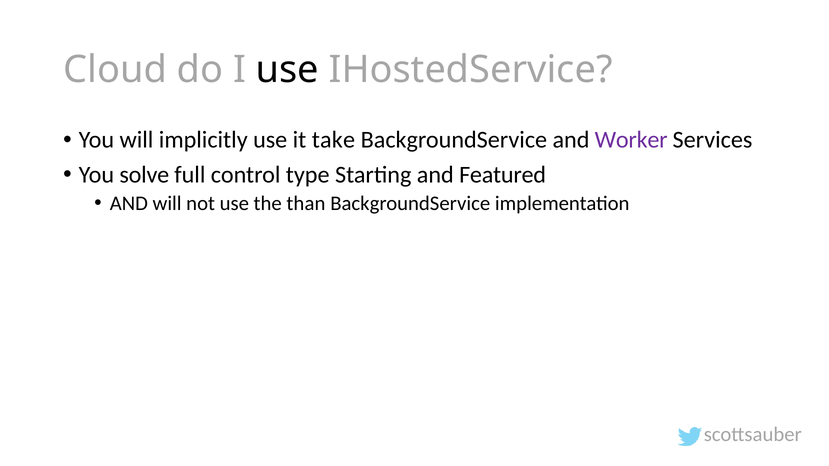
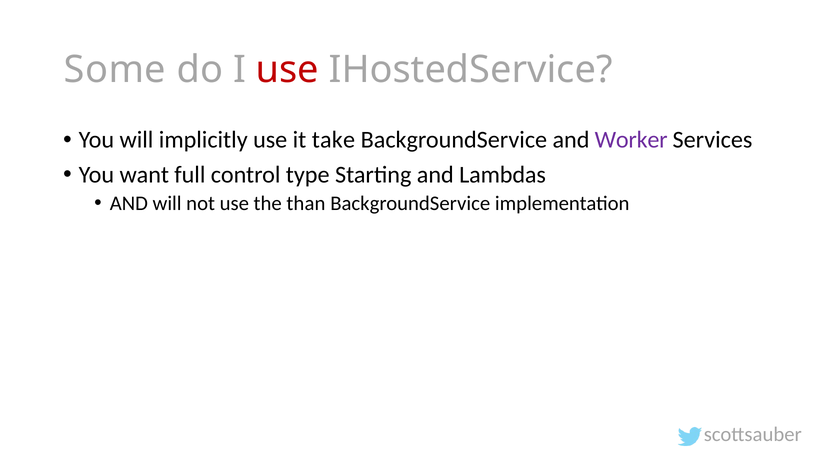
Cloud: Cloud -> Some (115, 70)
use colour: black -> red (287, 70)
solve: solve -> want (144, 175)
Featured: Featured -> Lambdas (503, 175)
